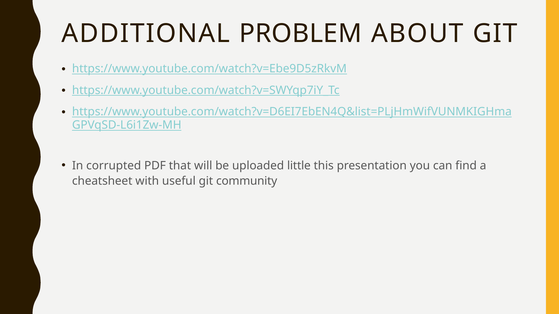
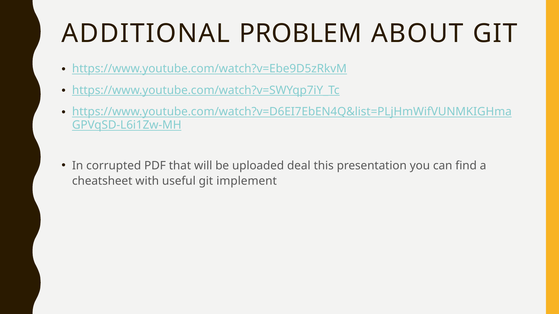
little: little -> deal (299, 166)
community: community -> implement (247, 181)
